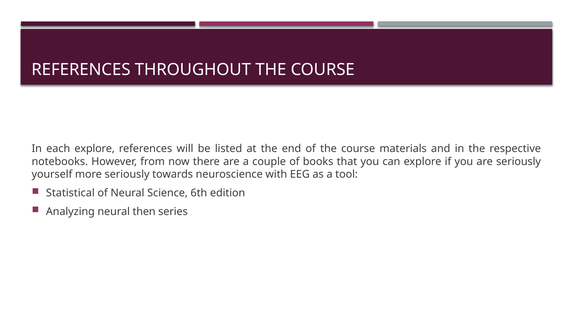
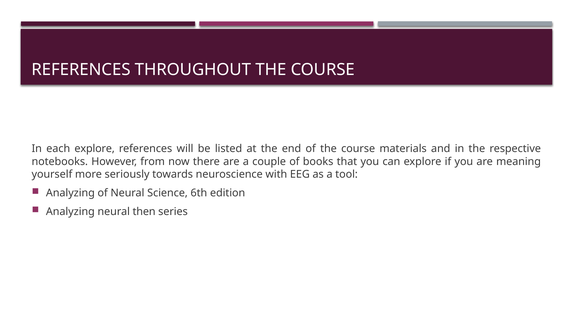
are seriously: seriously -> meaning (519, 162)
Statistical: Statistical -> Analyzing (70, 193)
